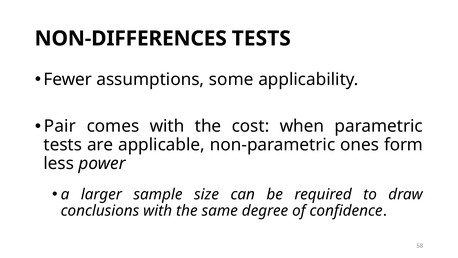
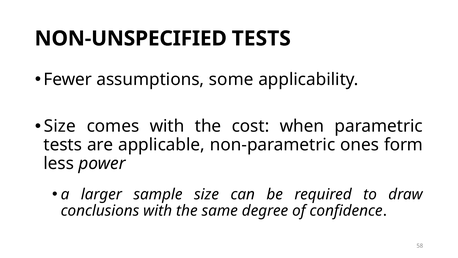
NON-DIFFERENCES: NON-DIFFERENCES -> NON-UNSPECIFIED (131, 38)
Pair: Pair -> Size (60, 126)
